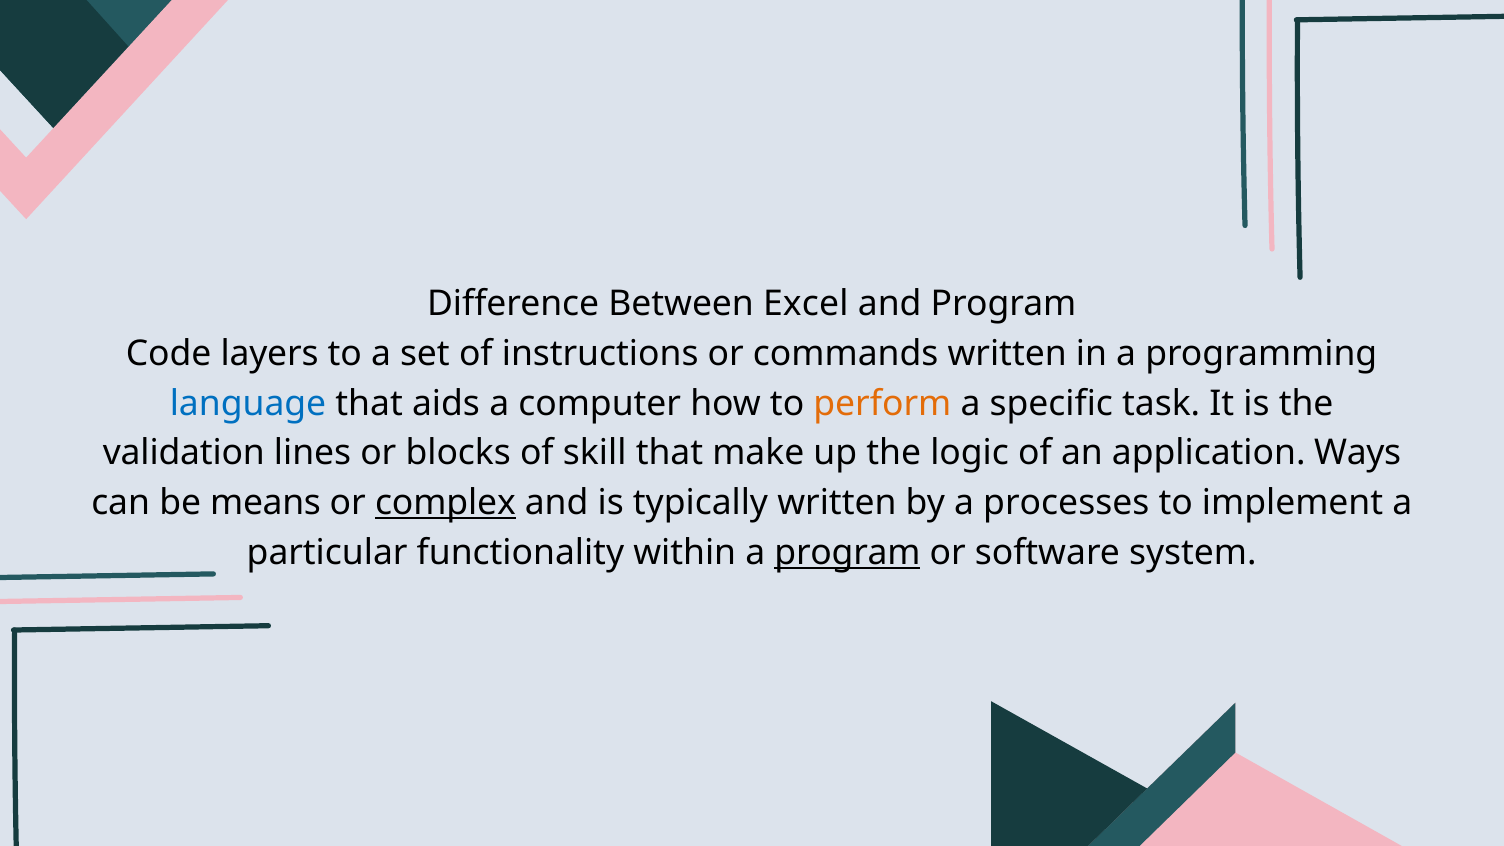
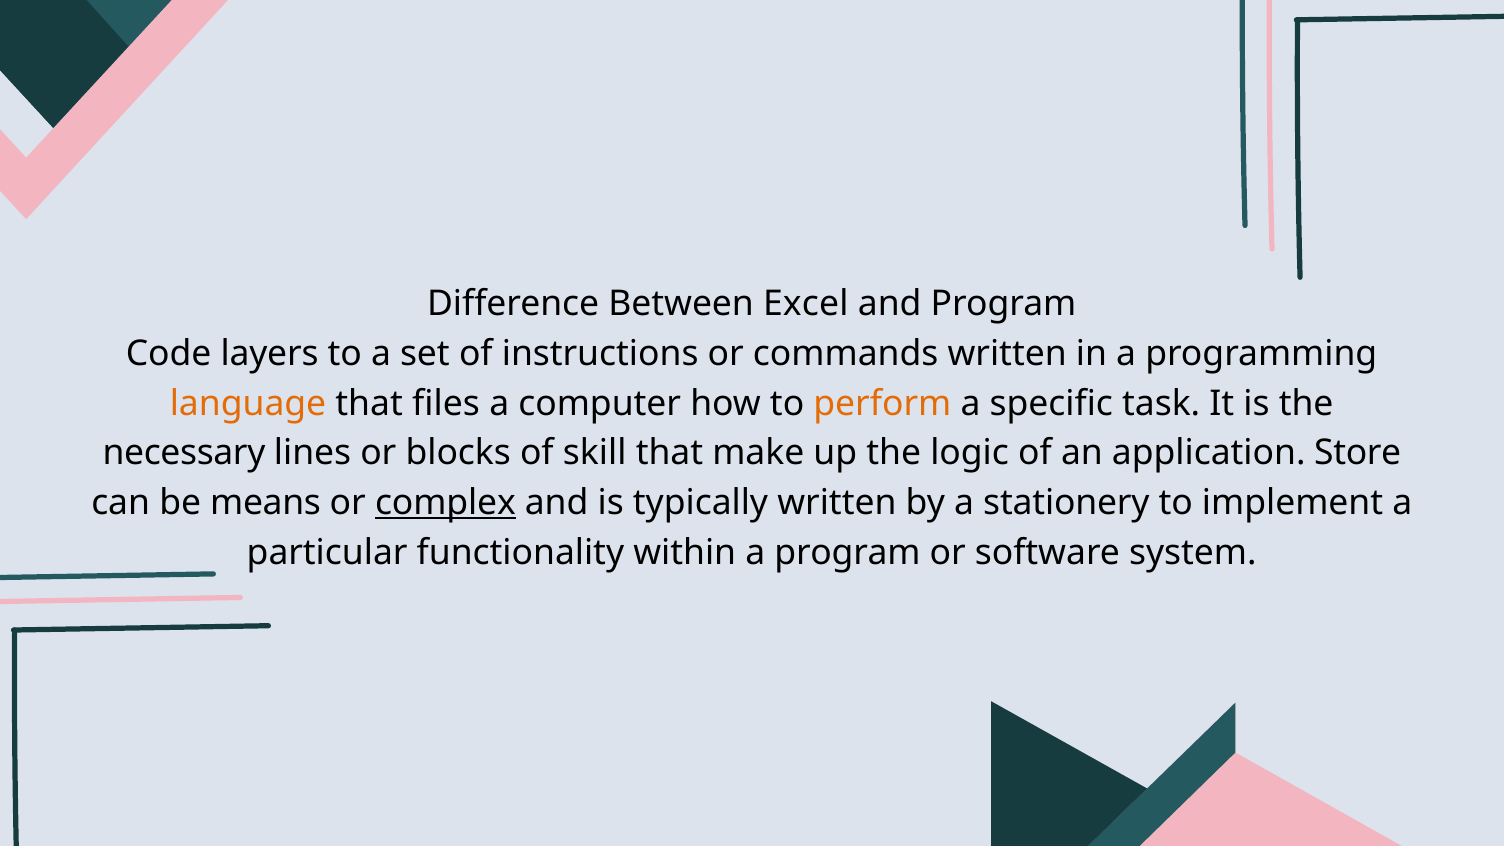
language colour: blue -> orange (248, 403)
aids: aids -> files (446, 403)
validation: validation -> necessary (184, 453)
Ways: Ways -> Store (1358, 453)
processes: processes -> stationery (1066, 503)
program underline: present -> none (848, 552)
